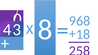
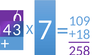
968: 968 -> 109 (80, 21)
8: 8 -> 7 (45, 30)
